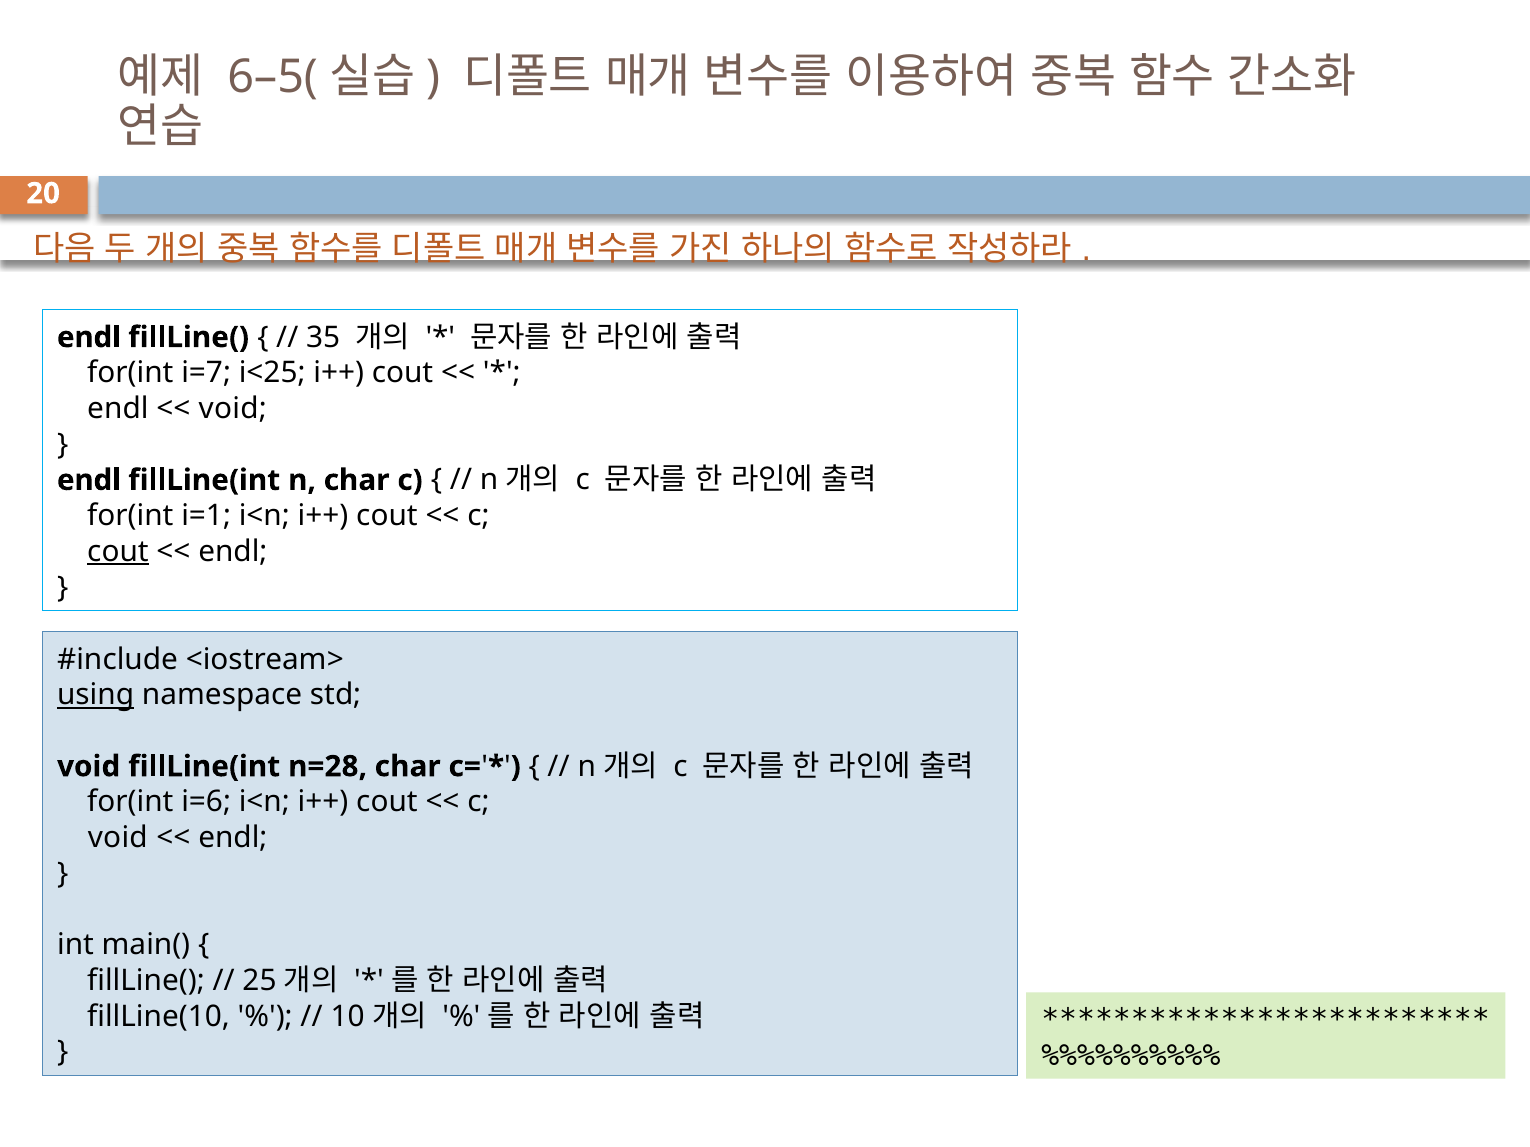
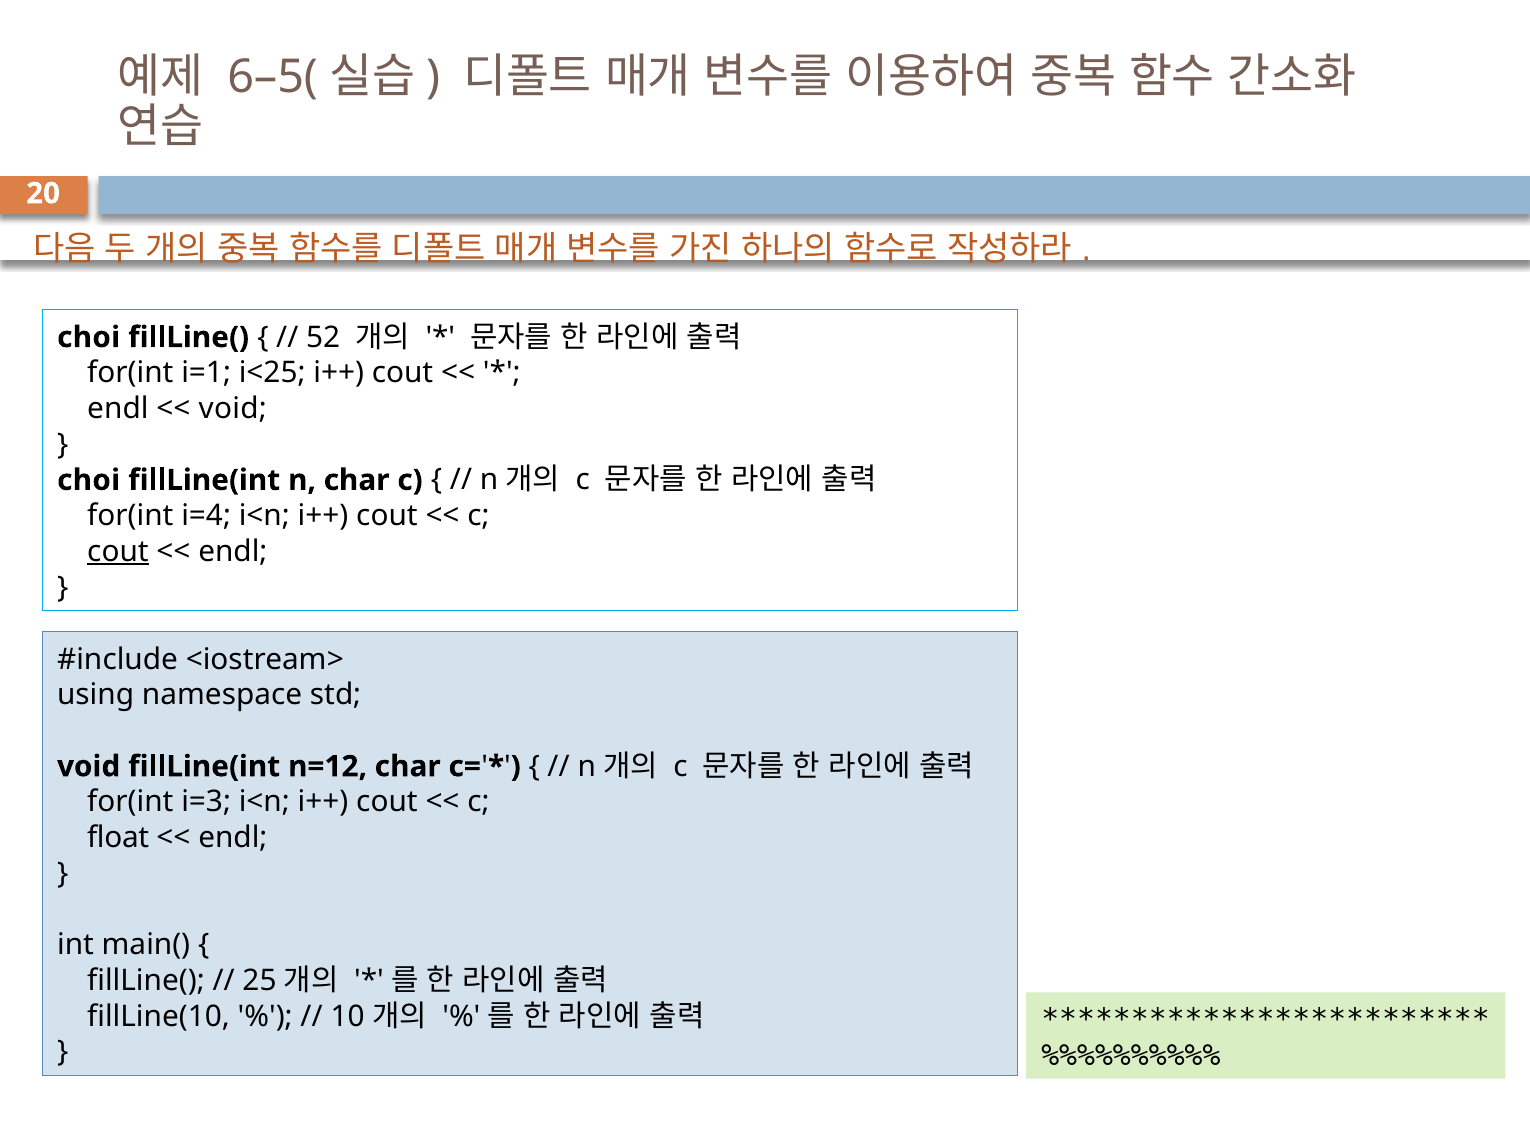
endl: endl -> choi (89, 338)
35: 35 -> 52 (323, 338)
i=7: i=7 -> i=1 (206, 373)
endl: endl -> choi (89, 480)
i=1: i=1 -> i=4 (206, 516)
using underline: present -> none (96, 695)
n=28: n=28 -> n=12 (328, 767)
i=6: i=6 -> i=3 (206, 803)
void: void -> float (118, 838)
